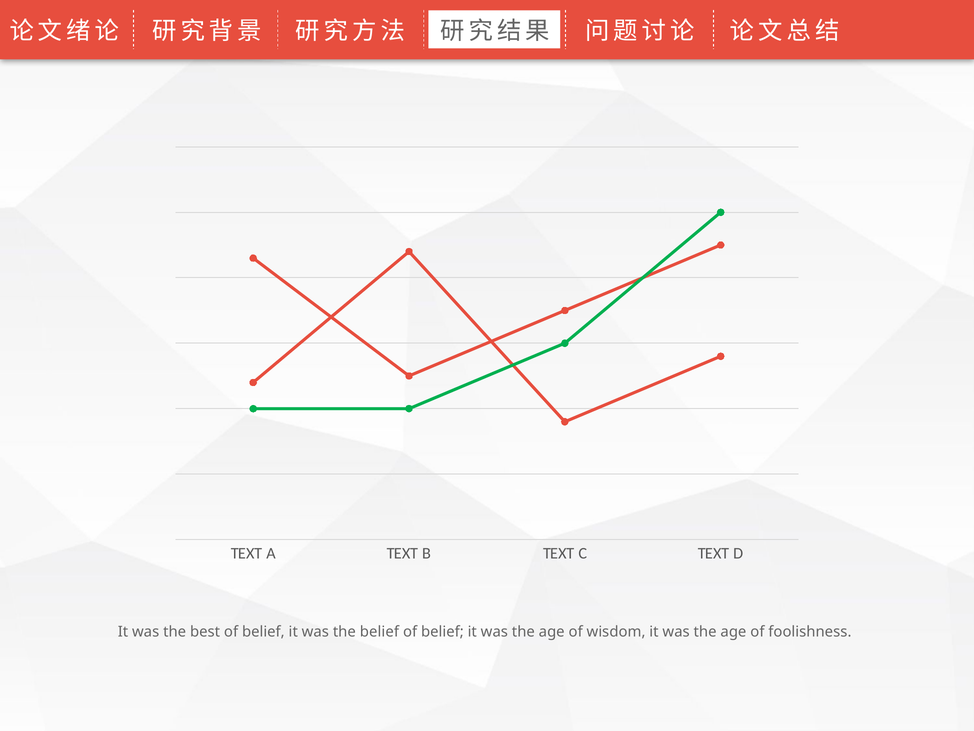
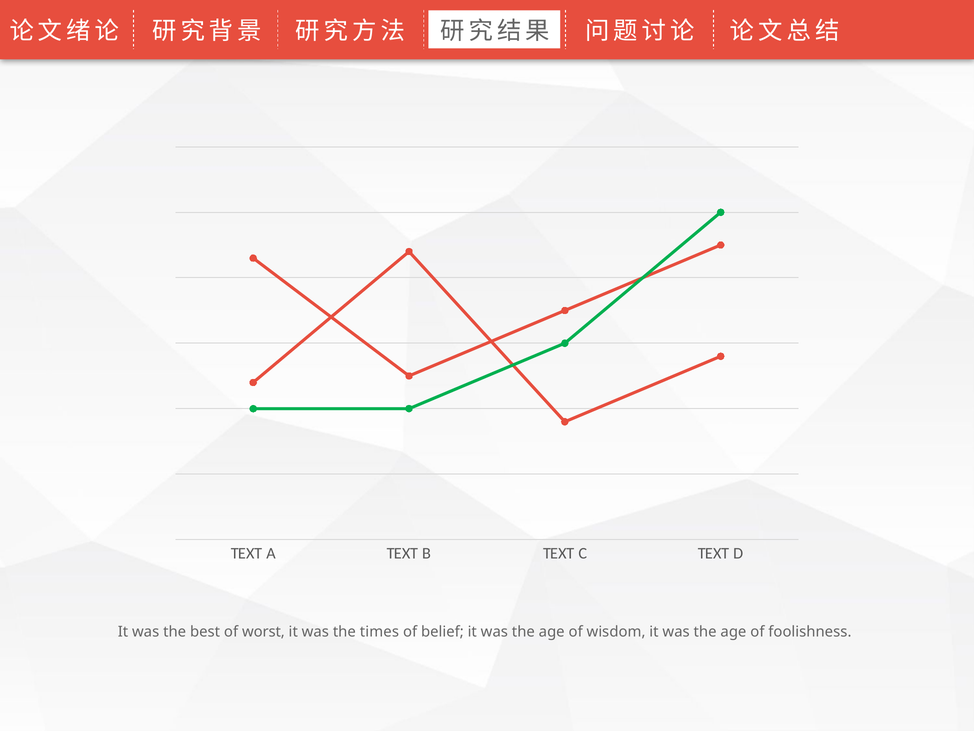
best of belief: belief -> worst (263, 632)
the belief: belief -> times (379, 632)
